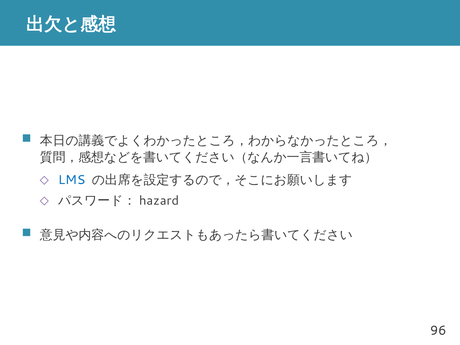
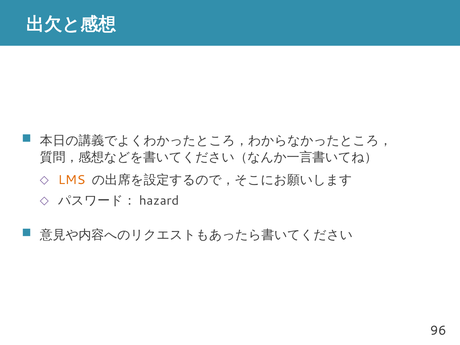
LMS colour: blue -> orange (72, 180)
